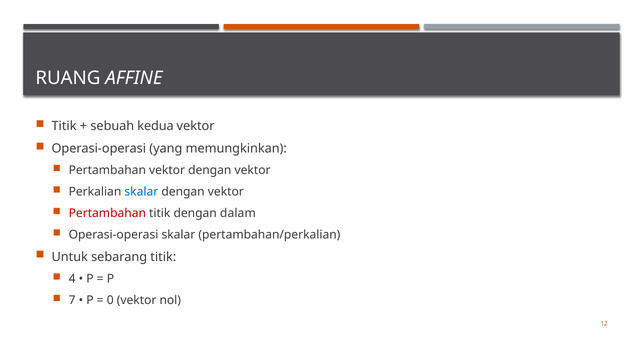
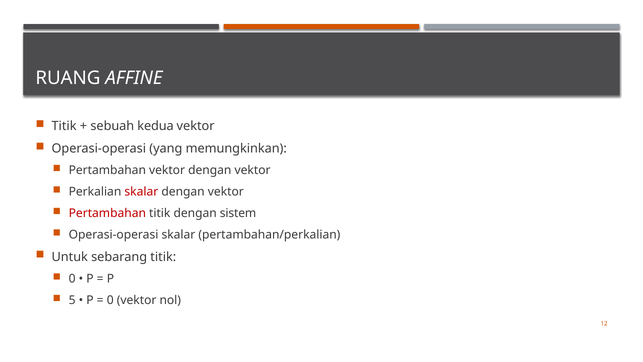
skalar colour: blue -> red (141, 192)
dalam: dalam -> sistem (238, 213)
4: 4 -> 0 (72, 279)
7: 7 -> 5 (72, 300)
